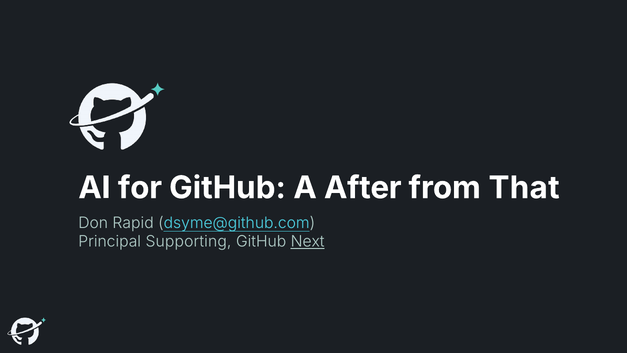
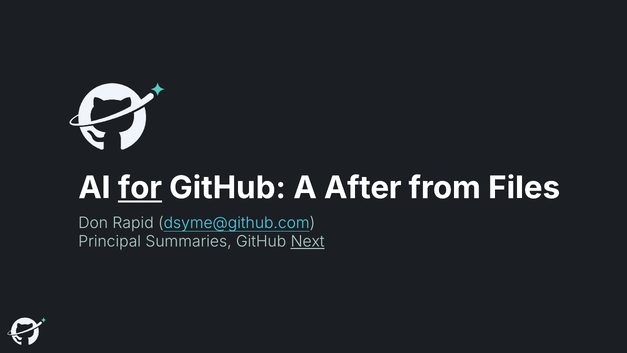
for underline: none -> present (140, 188)
That: That -> Files (524, 188)
Supporting: Supporting -> Summaries (189, 242)
